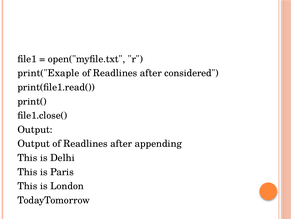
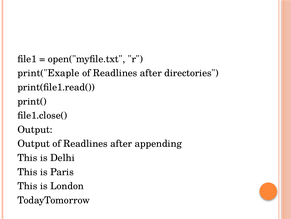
considered: considered -> directories (191, 73)
